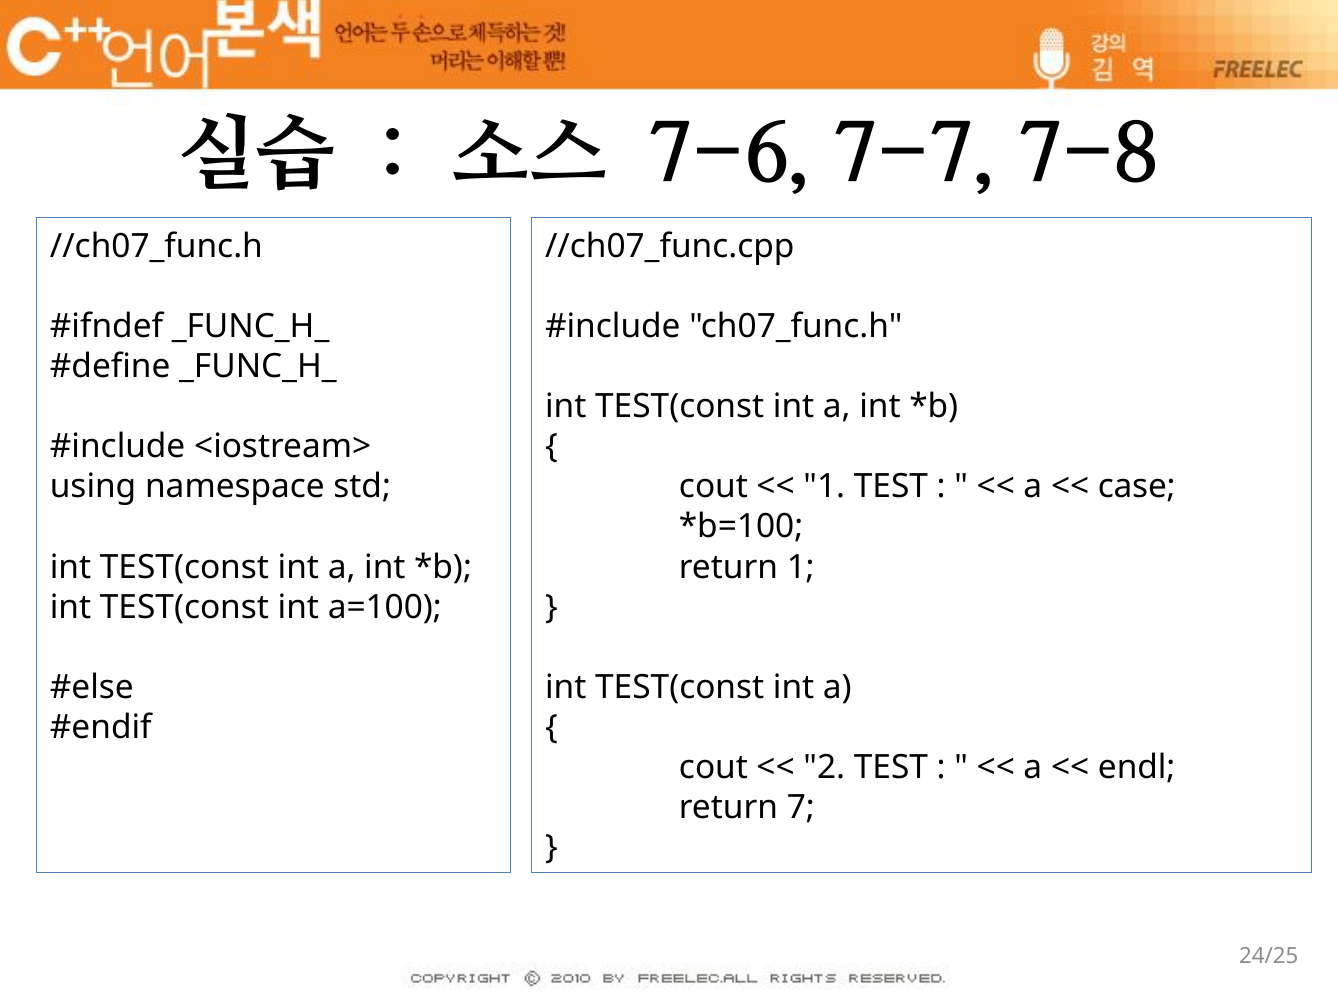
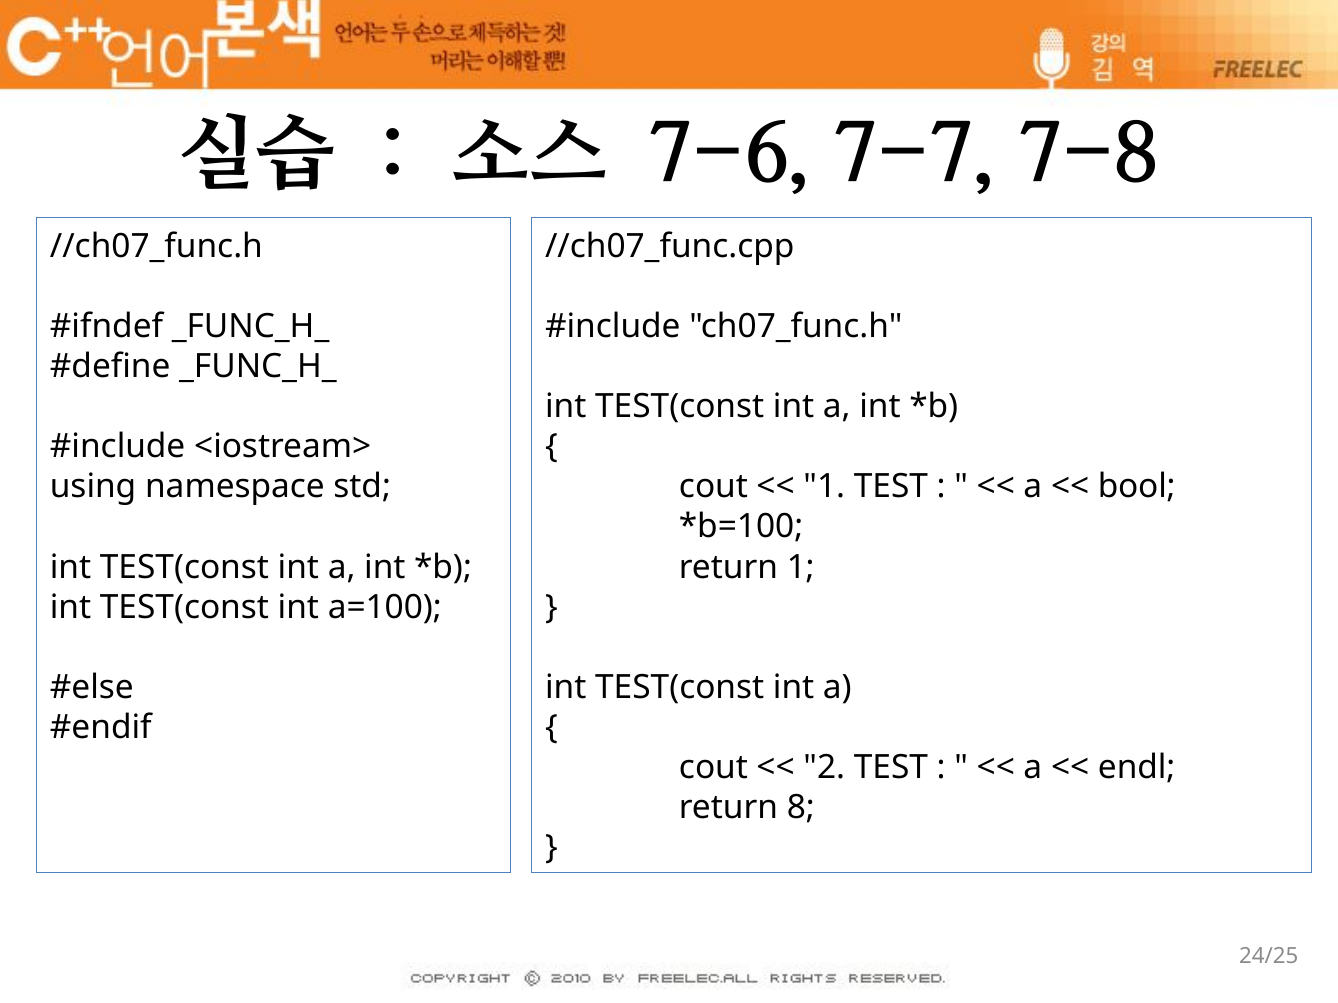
case: case -> bool (1137, 487)
7: 7 -> 8 (801, 808)
